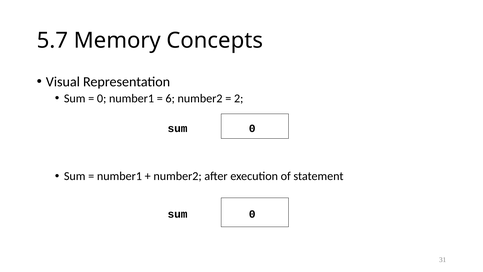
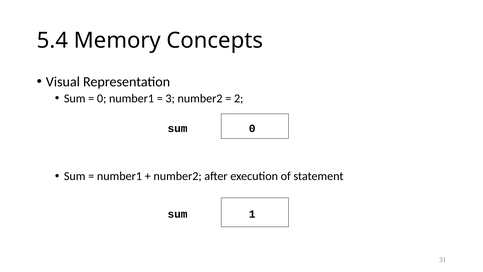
5.7: 5.7 -> 5.4 (52, 41)
6: 6 -> 3 (170, 98)
0: 0 -> 1 (252, 214)
